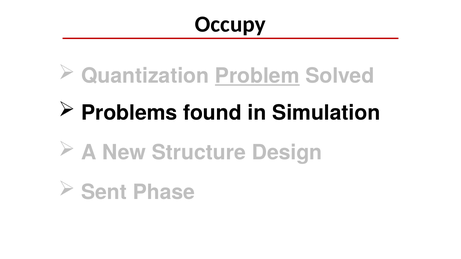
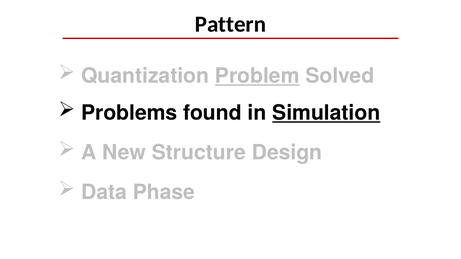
Occupy: Occupy -> Pattern (230, 24)
Simulation underline: none -> present (326, 113)
Sent: Sent -> Data (104, 192)
